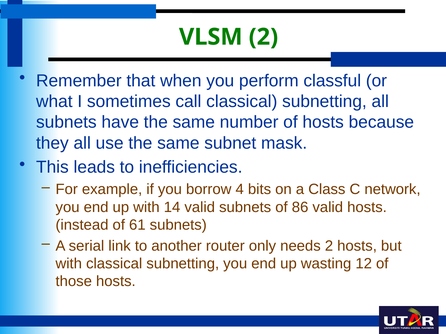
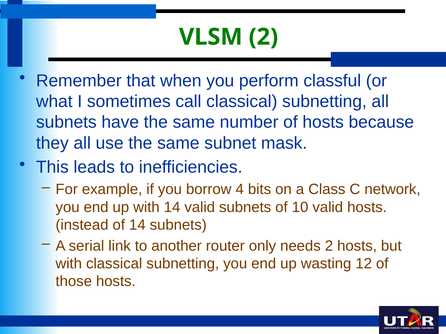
86: 86 -> 10 (300, 208)
of 61: 61 -> 14 (137, 225)
